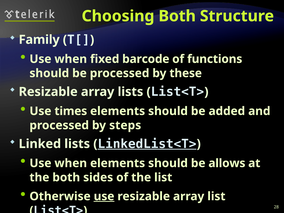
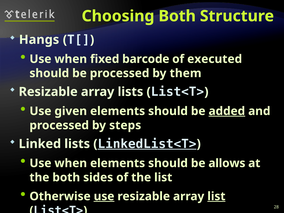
Family: Family -> Hangs (39, 40)
functions: functions -> executed (215, 59)
these: these -> them (186, 73)
times: times -> given (71, 111)
added underline: none -> present (227, 111)
list underline: none -> present (216, 196)
